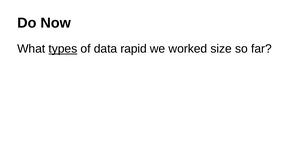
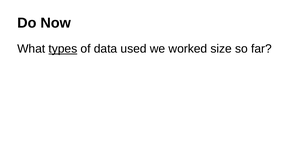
rapid: rapid -> used (134, 49)
